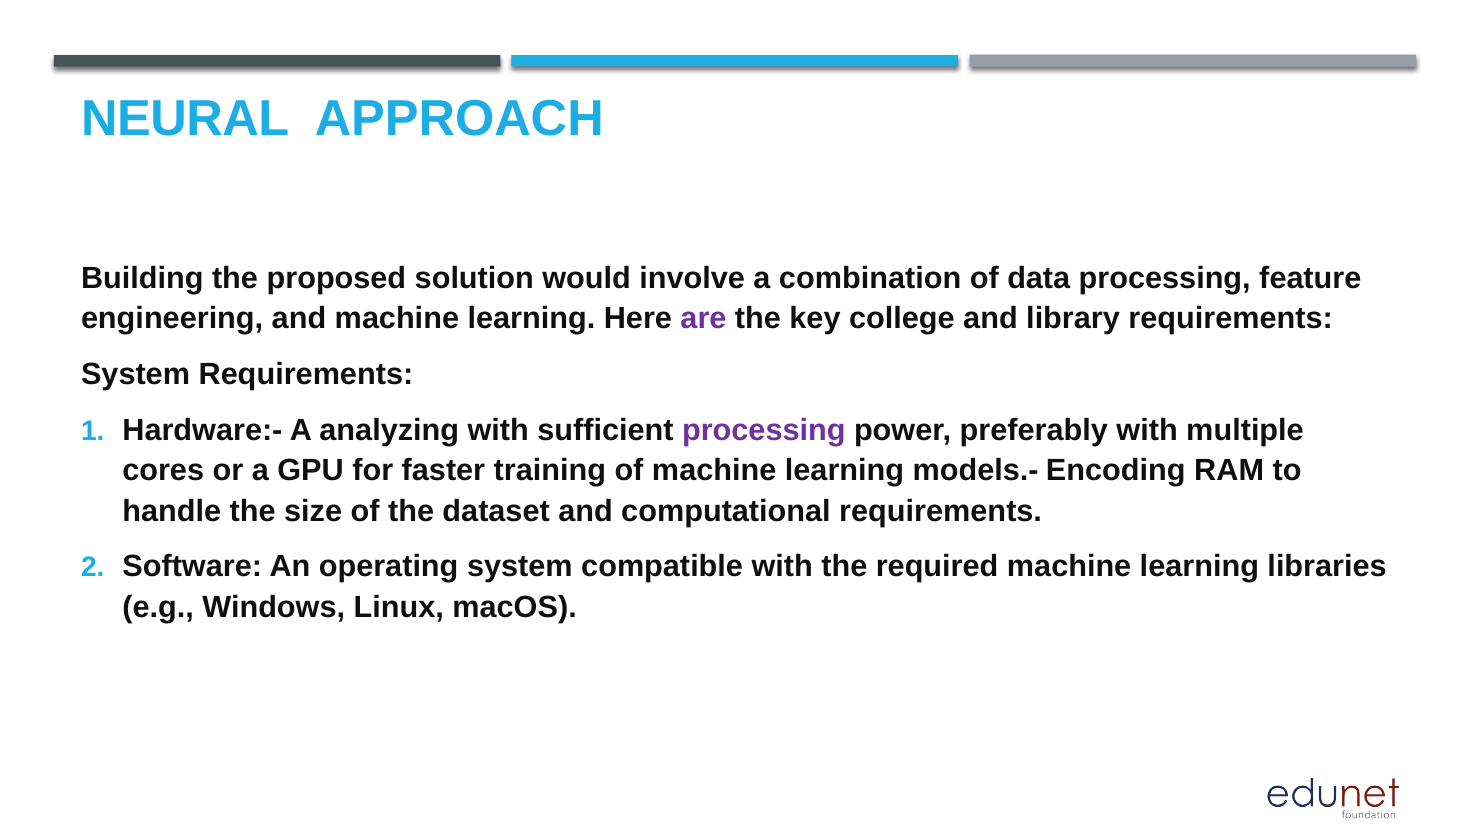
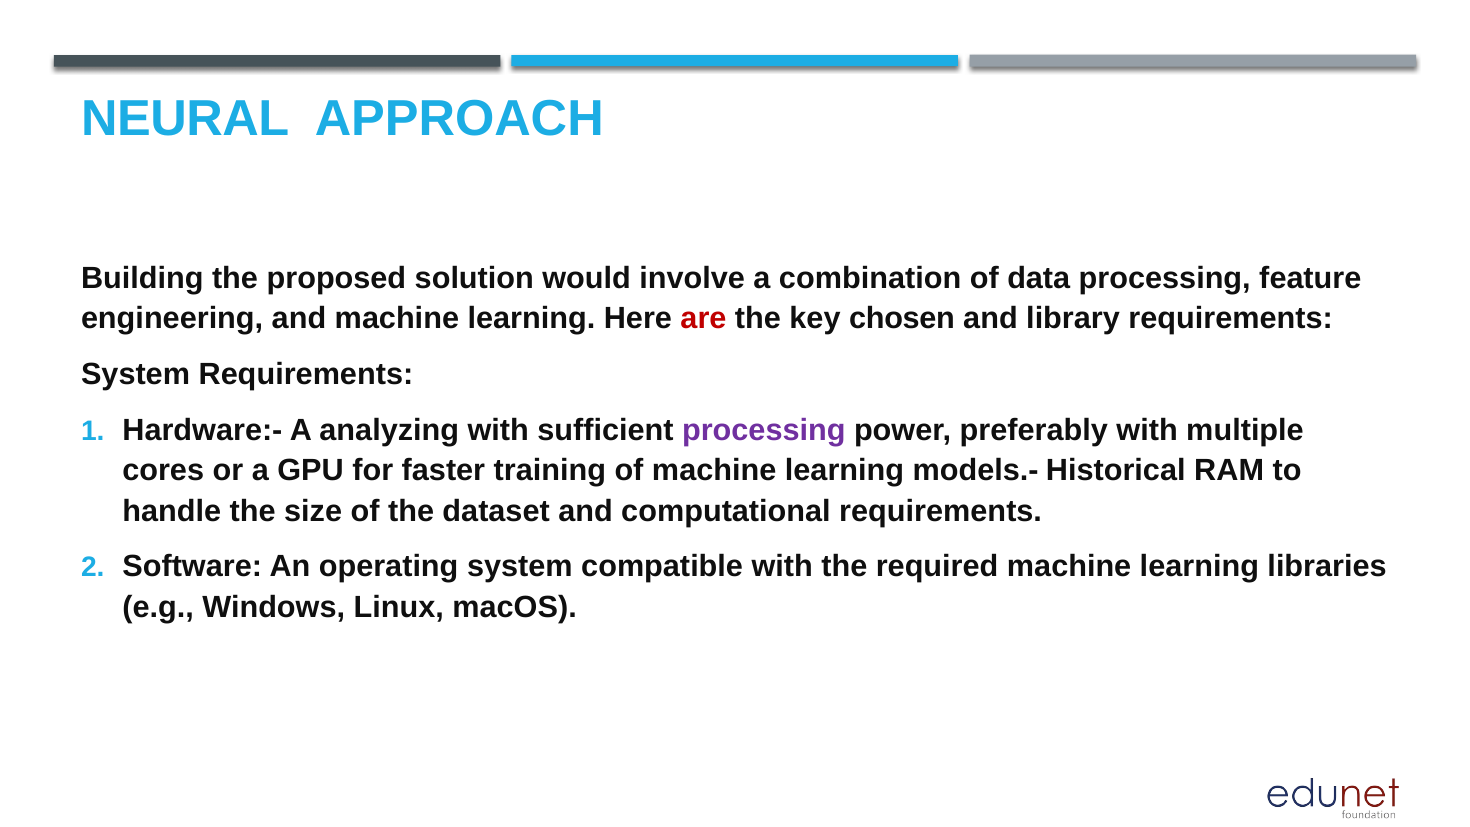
are colour: purple -> red (703, 319)
college: college -> chosen (902, 319)
Encoding: Encoding -> Historical (1116, 471)
